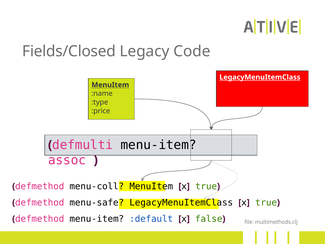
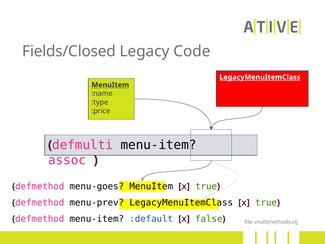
menu-coll: menu-coll -> menu-goes (97, 186)
menu-safe: menu-safe -> menu-prev (97, 202)
